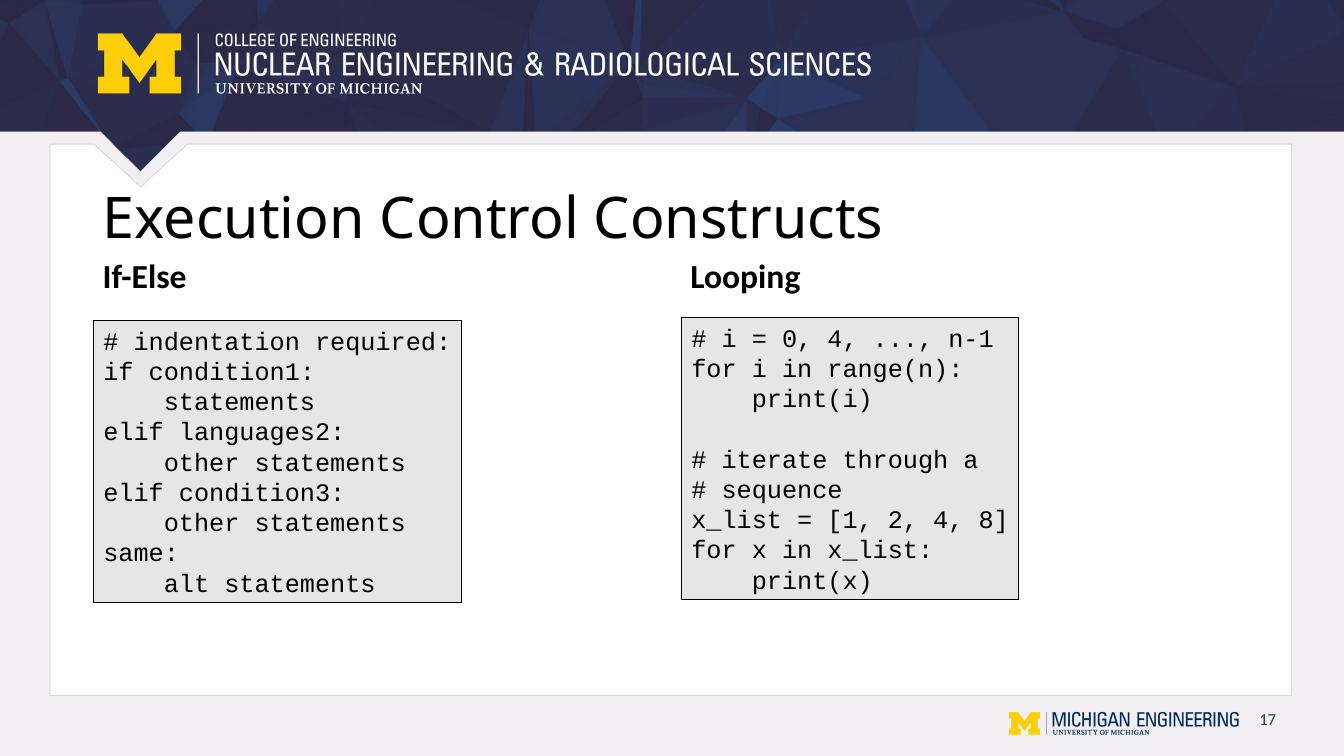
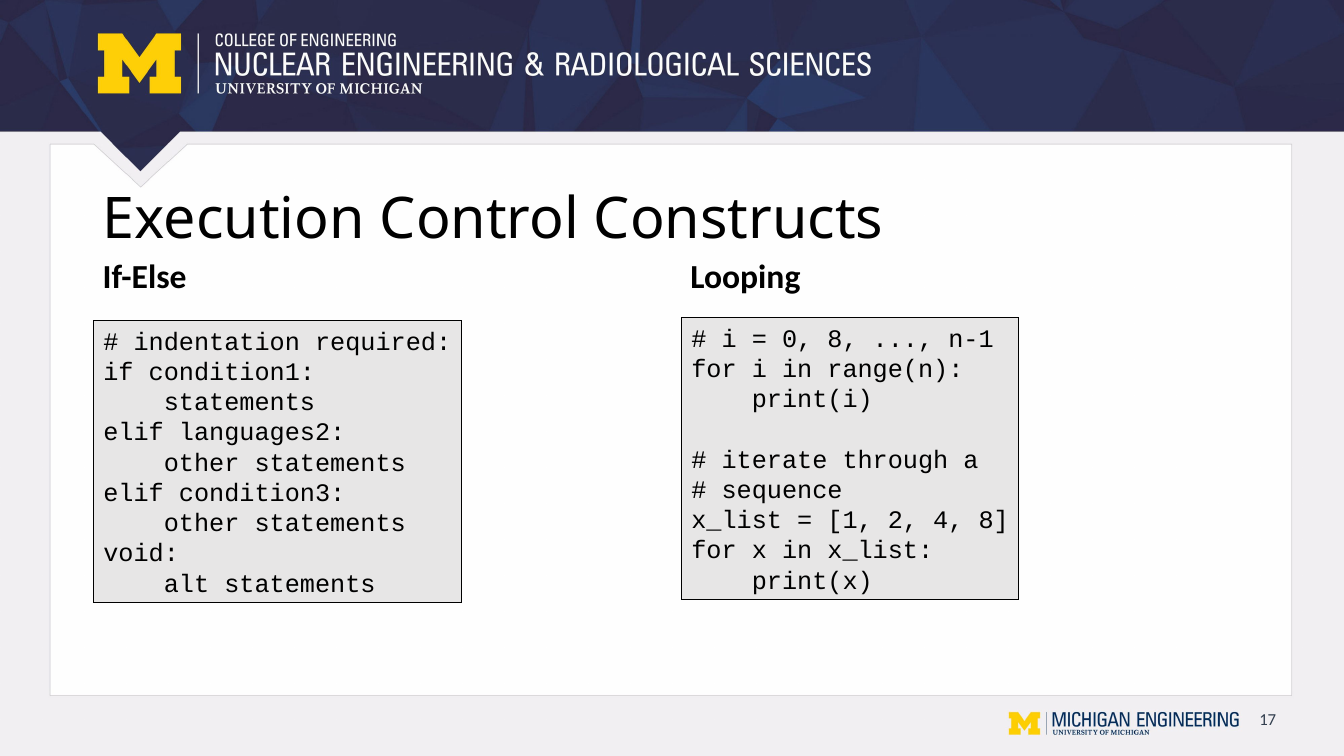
0 4: 4 -> 8 (843, 339)
same: same -> void (141, 554)
